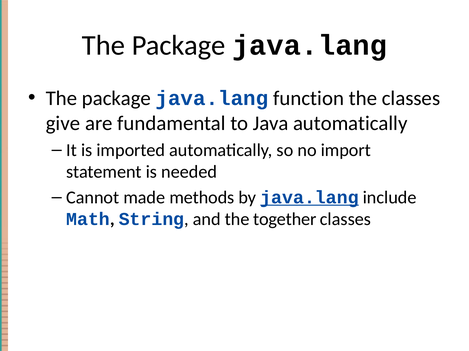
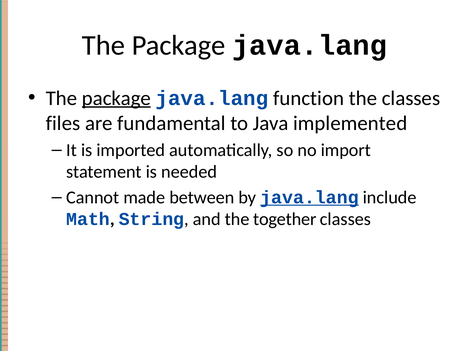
package underline: none -> present (116, 98)
give: give -> files (63, 123)
Java automatically: automatically -> implemented (350, 123)
methods: methods -> between (202, 198)
